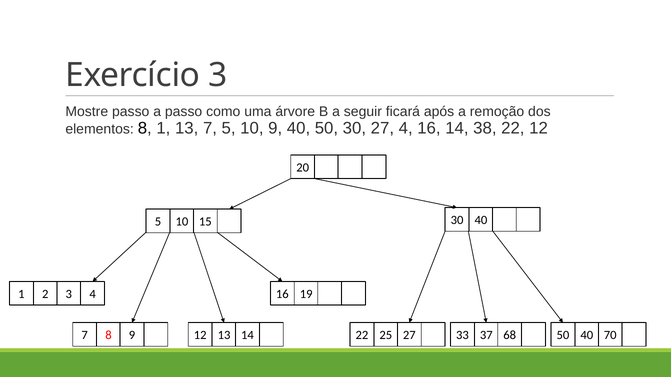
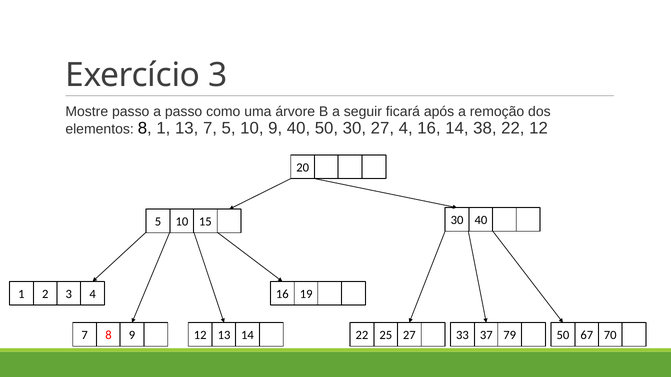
68: 68 -> 79 (510, 336)
50 40: 40 -> 67 (587, 336)
